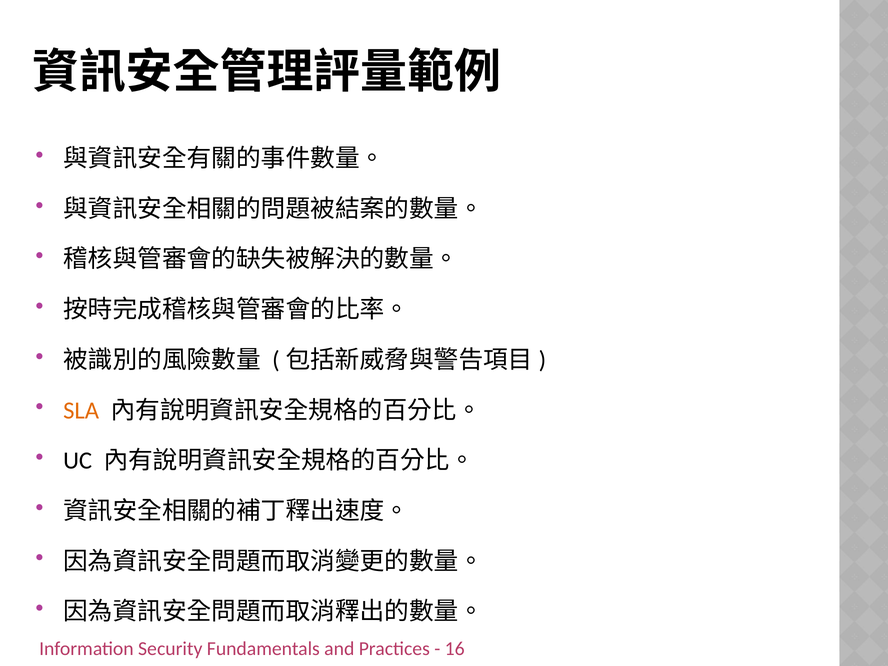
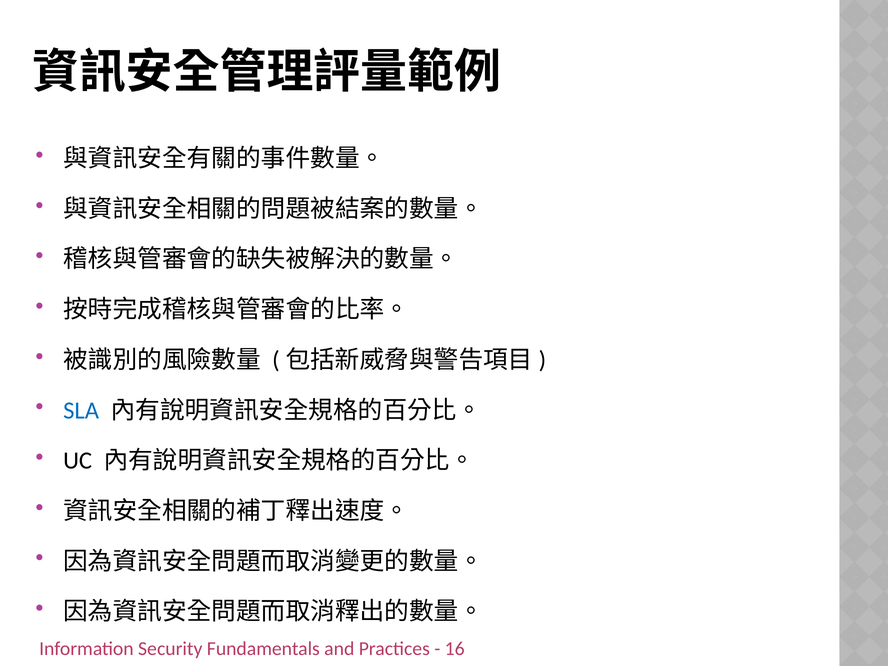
SLA colour: orange -> blue (81, 410)
